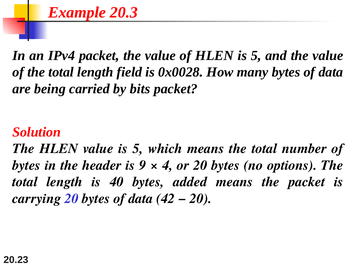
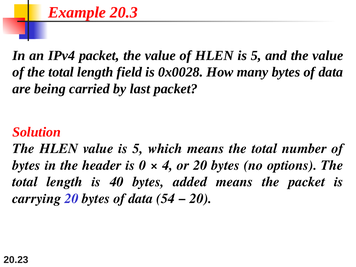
bits: bits -> last (140, 89)
9: 9 -> 0 (143, 165)
42: 42 -> 54 (166, 198)
